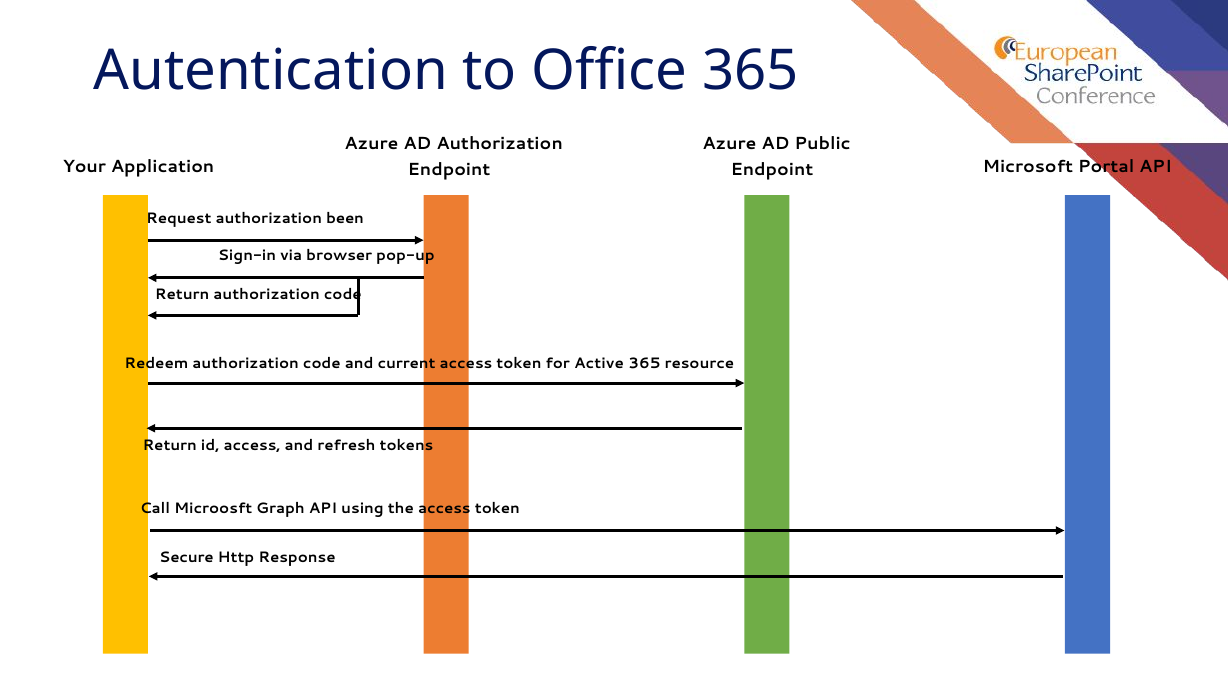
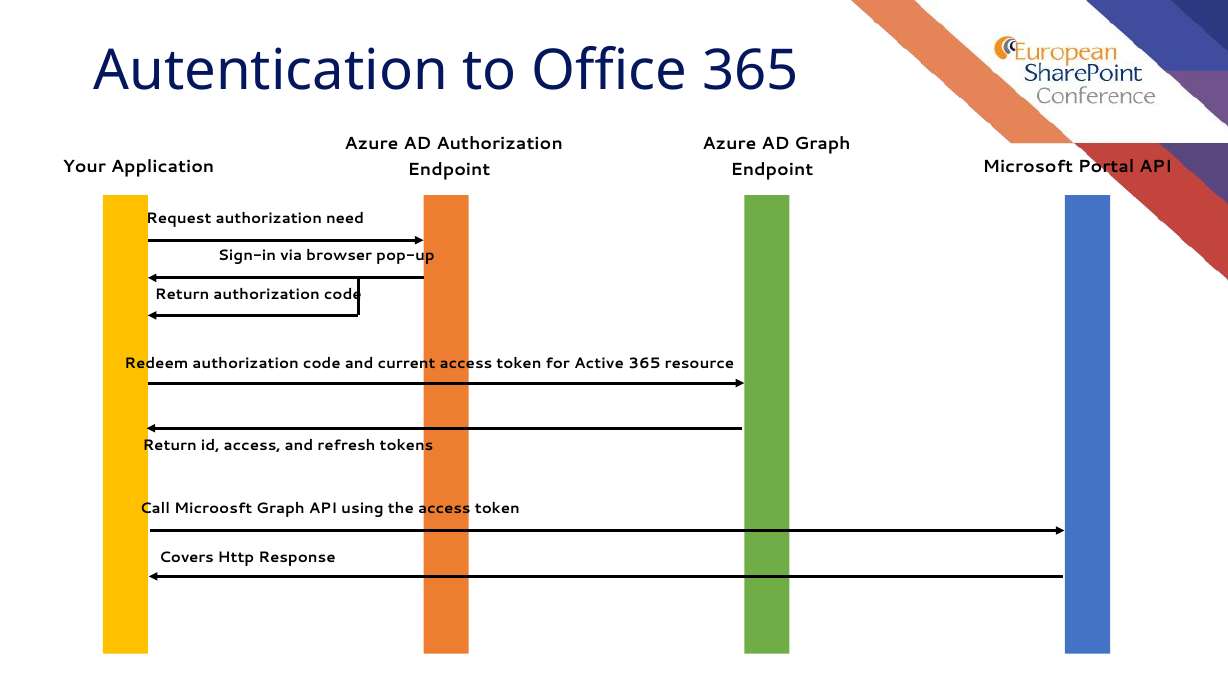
AD Public: Public -> Graph (823, 144)
been: been -> need (345, 219)
Secure: Secure -> Covers (186, 557)
